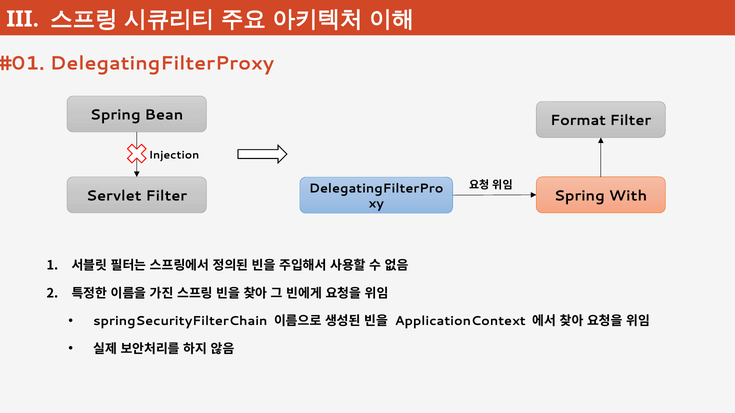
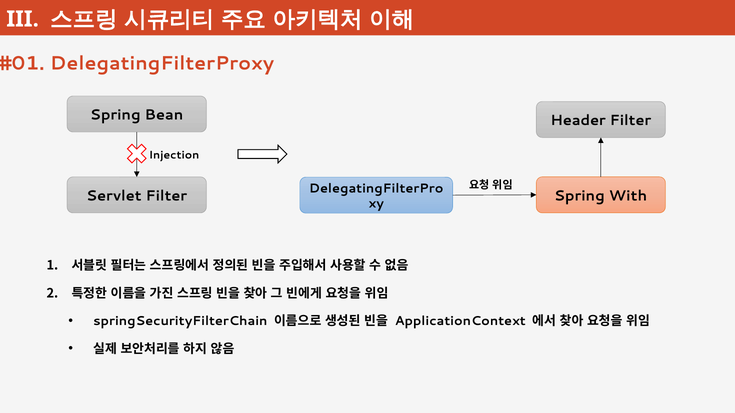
Format: Format -> Header (578, 121)
